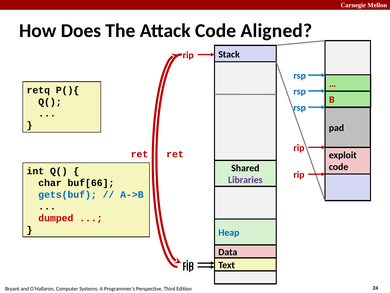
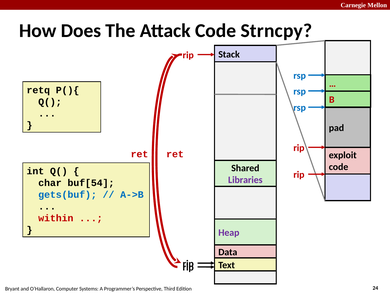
Aligned: Aligned -> Strncpy (276, 31)
buf[66: buf[66 -> buf[54 (91, 183)
dumped: dumped -> within (56, 218)
Heap colour: blue -> purple (229, 232)
